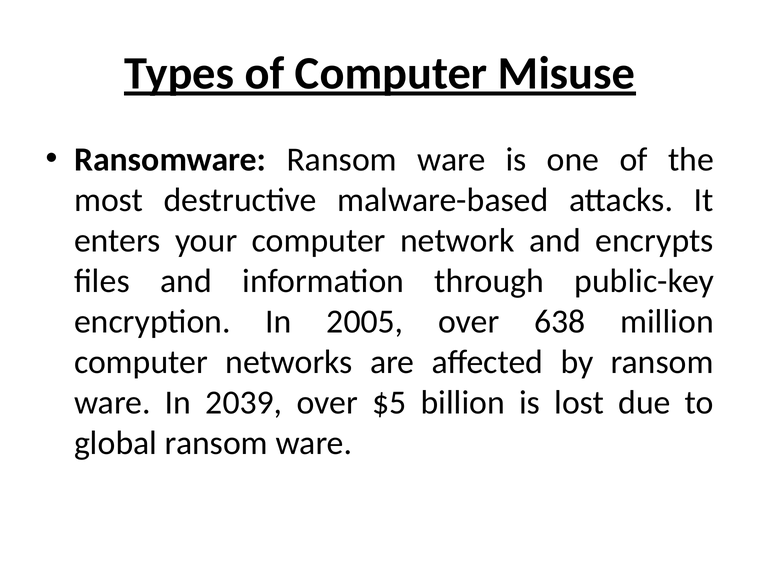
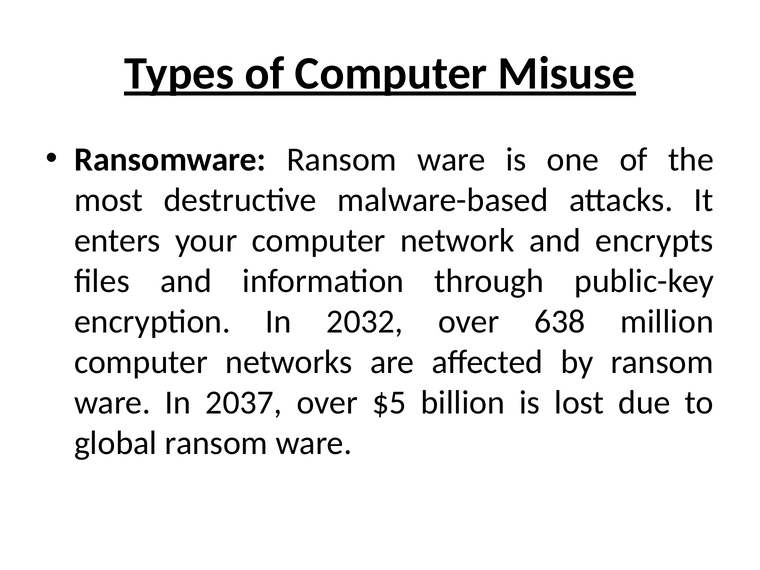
2005: 2005 -> 2032 (365, 322)
2039: 2039 -> 2037 (244, 403)
